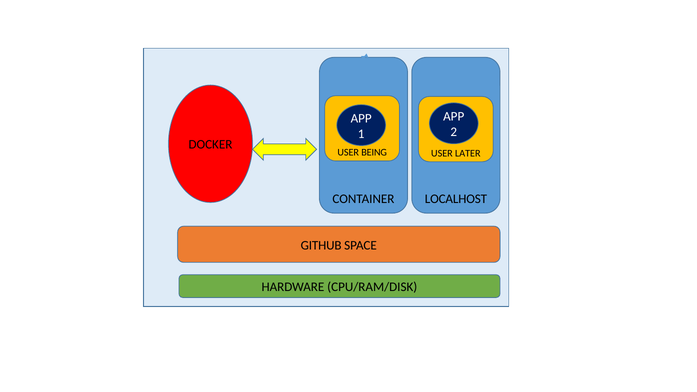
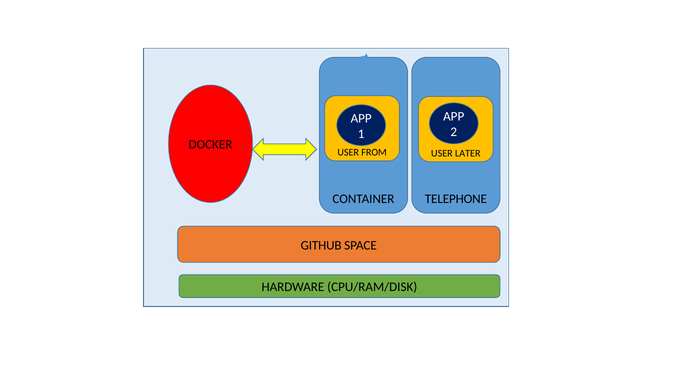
BEING: BEING -> FROM (374, 153)
LOCALHOST: LOCALHOST -> TELEPHONE (456, 199)
